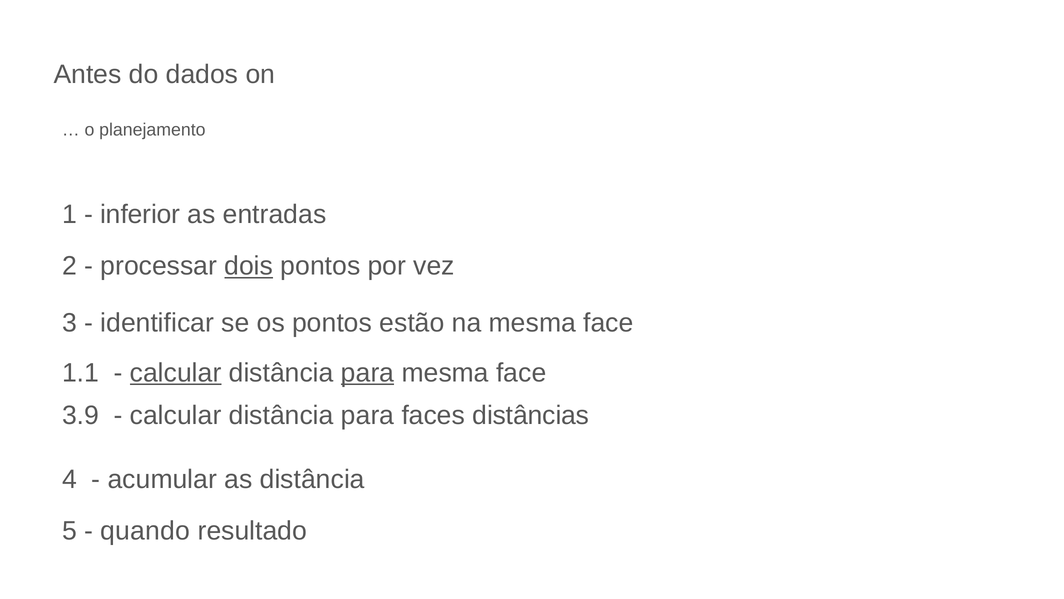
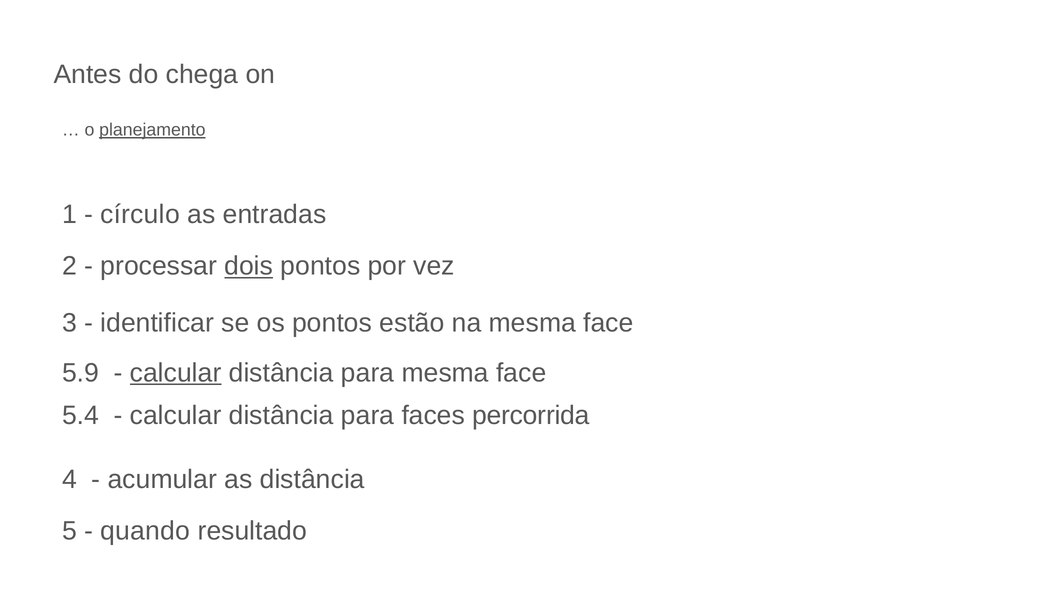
dados: dados -> chega (202, 74)
planejamento underline: none -> present (152, 130)
inferior: inferior -> círculo (140, 215)
1.1: 1.1 -> 5.9 (81, 373)
para underline: present -> none (368, 373)
3.9: 3.9 -> 5.4 (81, 415)
distâncias: distâncias -> percorrida (531, 415)
